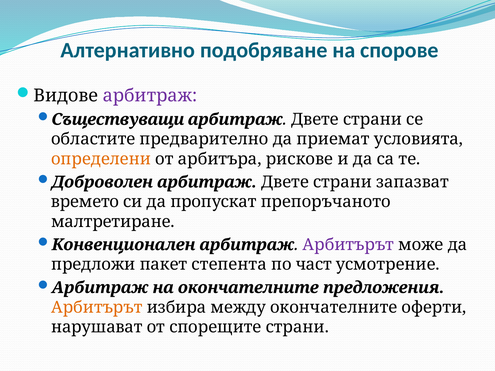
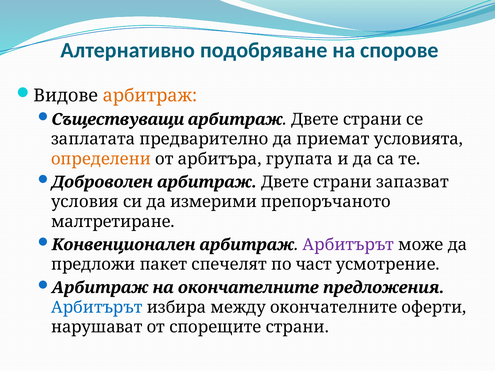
арбитраж colour: purple -> orange (150, 96)
областите: областите -> заплатата (93, 139)
рискове: рискове -> групата (299, 159)
времето: времето -> условия (85, 202)
пропускат: пропускат -> измерими (214, 202)
степента: степента -> спечелят (229, 265)
Арбитърът colour: orange -> blue (97, 308)
